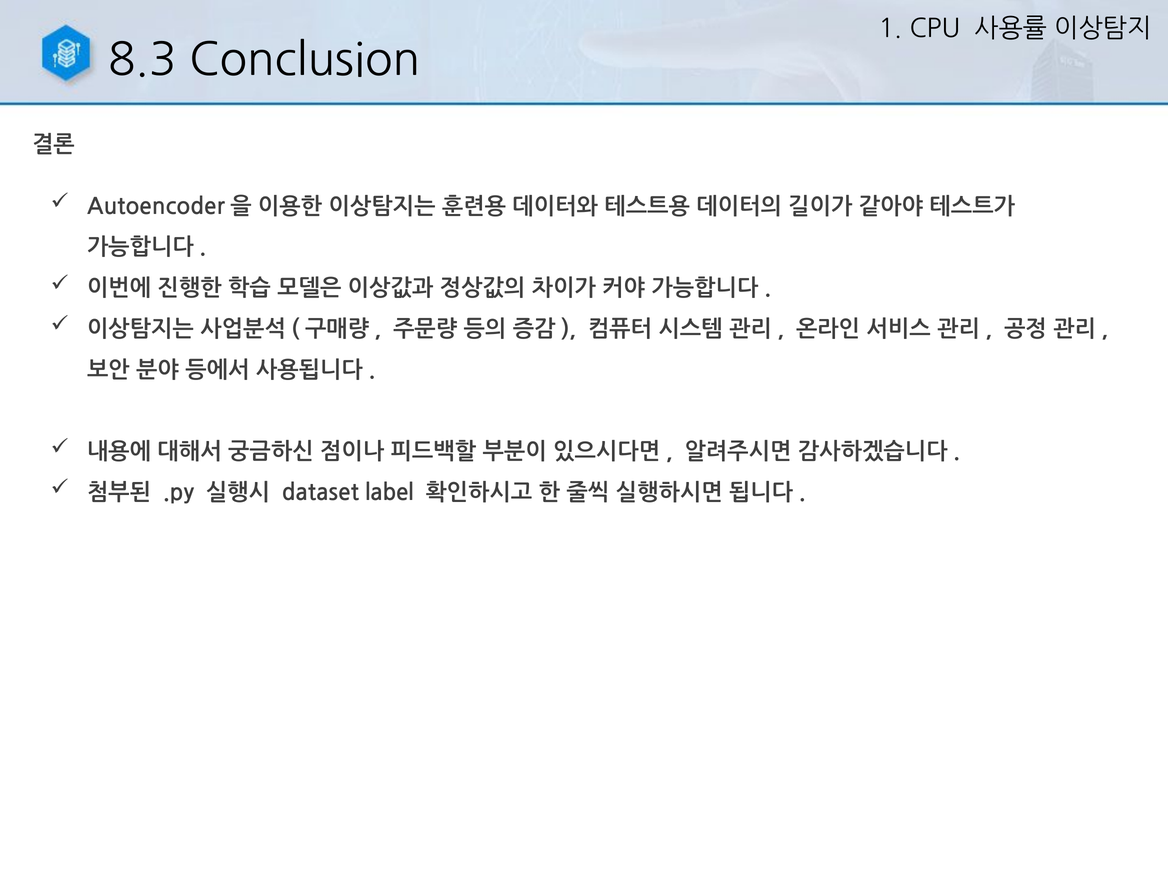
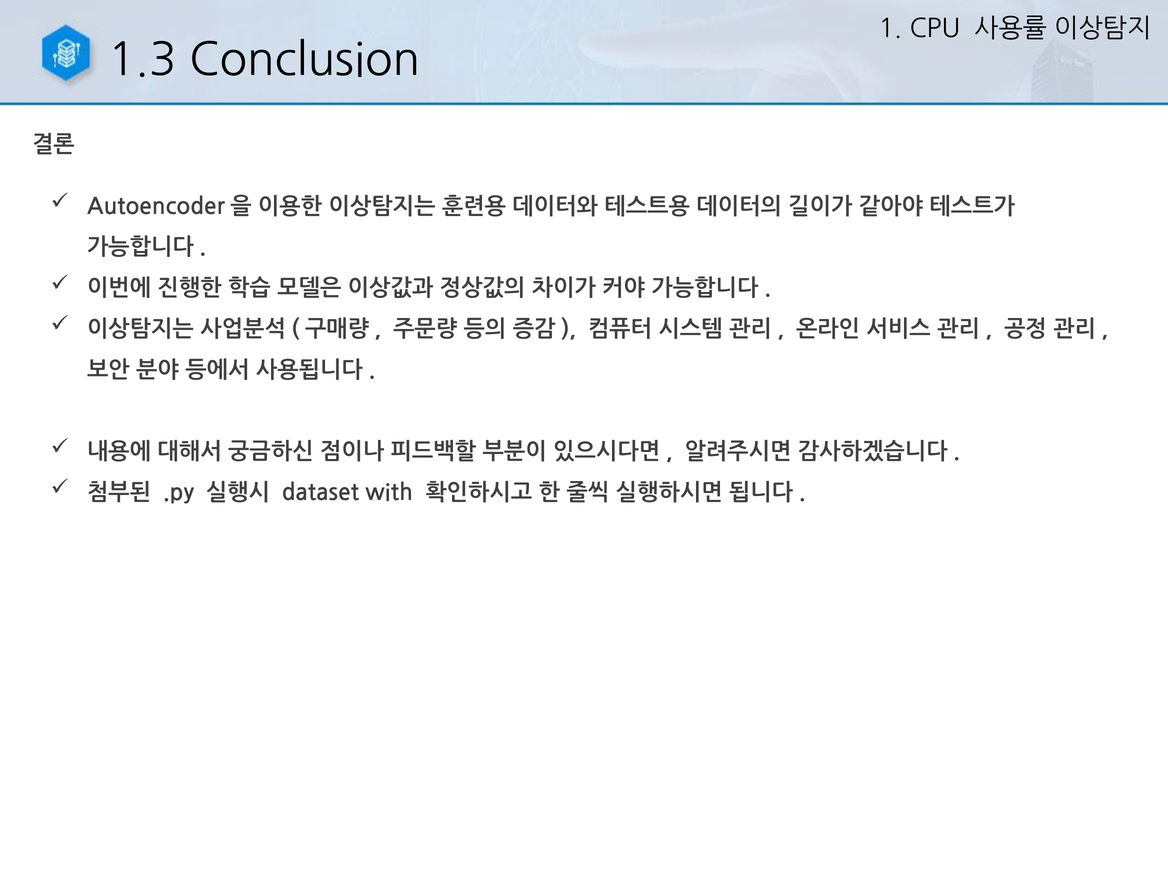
8.3: 8.3 -> 1.3 (142, 60)
label: label -> with (389, 493)
